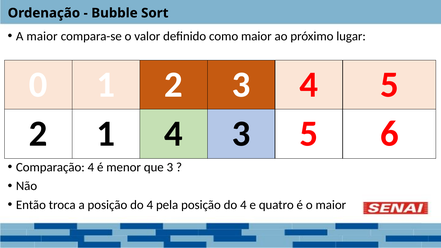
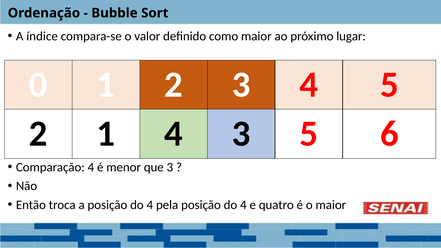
A maior: maior -> índice (42, 36)
